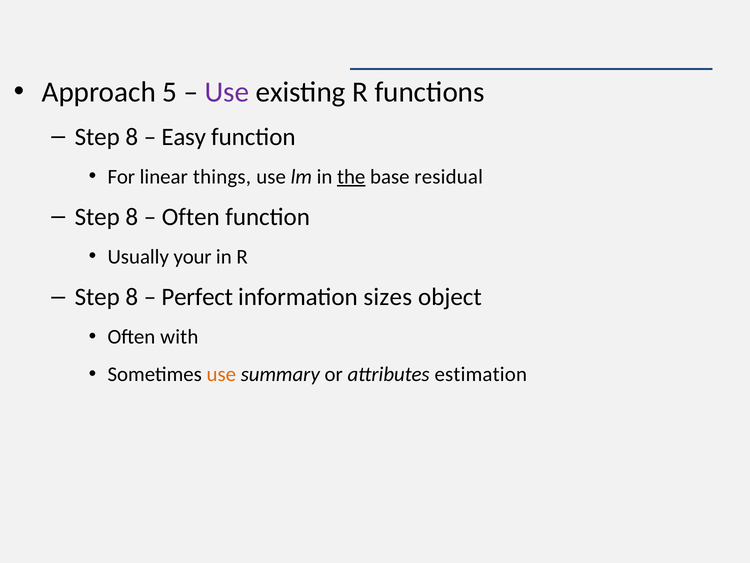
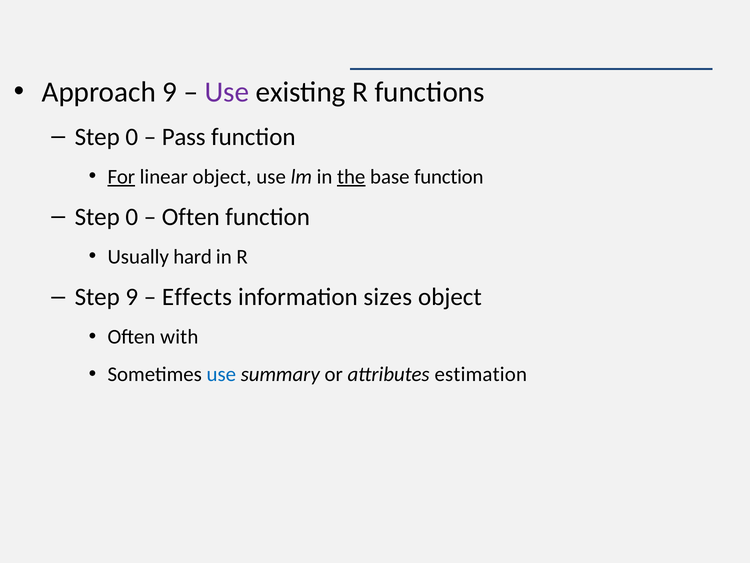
Approach 5: 5 -> 9 (170, 92)
8: 8 -> 0 (132, 137)
Easy: Easy -> Pass (184, 137)
For underline: none -> present (121, 177)
linear things: things -> object (222, 177)
base residual: residual -> function (449, 177)
8: 8 -> 0 (132, 217)
your: your -> hard (193, 257)
8: 8 -> 9 (132, 297)
Perfect: Perfect -> Effects (197, 297)
use colour: orange -> blue (221, 374)
